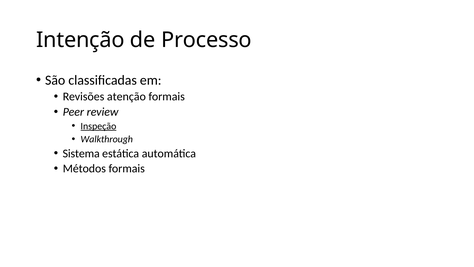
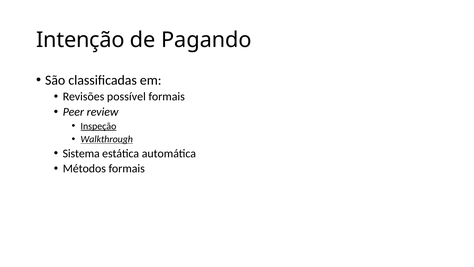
Processo: Processo -> Pagando (206, 40)
atenção: atenção -> possível (126, 96)
Walkthrough underline: none -> present (107, 139)
